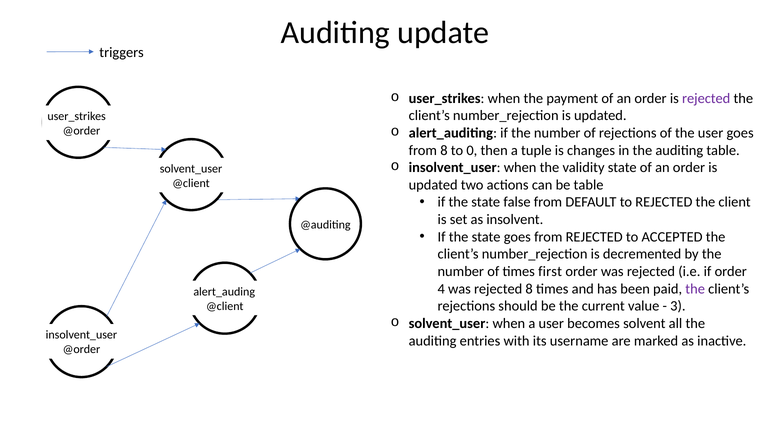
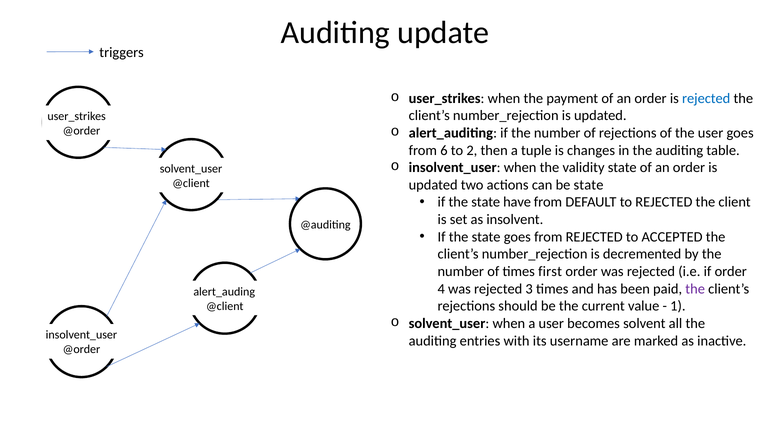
rejected colour: purple -> blue (706, 98)
from 8: 8 -> 6 (444, 150)
0: 0 -> 2 (472, 150)
be table: table -> state (589, 185)
false: false -> have (517, 202)
rejected 8: 8 -> 3 (529, 289)
3: 3 -> 1 (678, 306)
